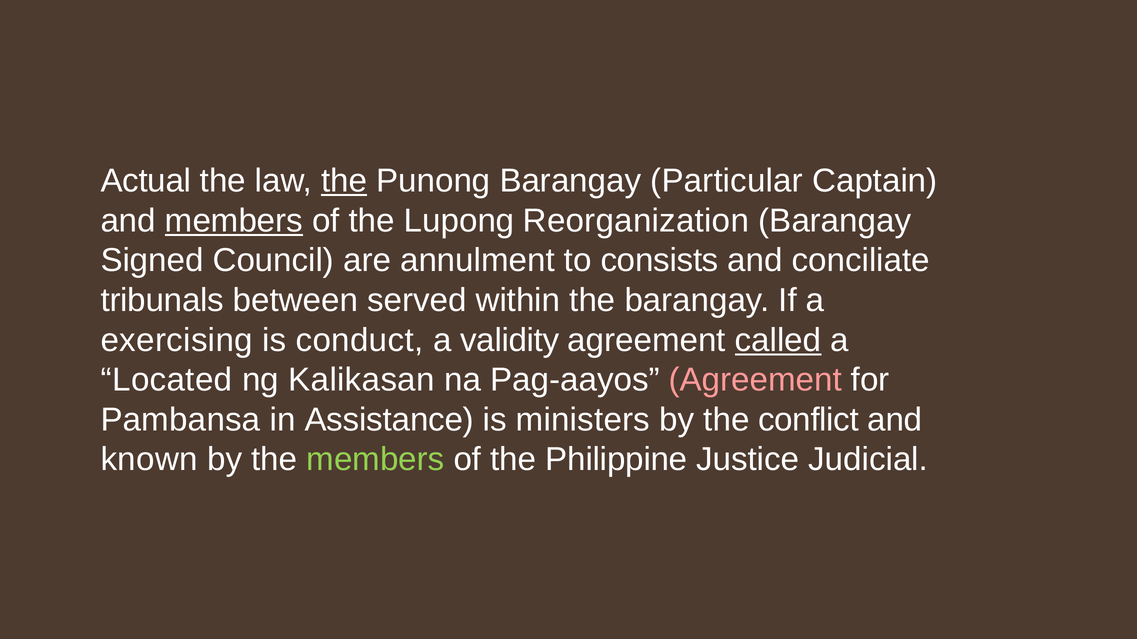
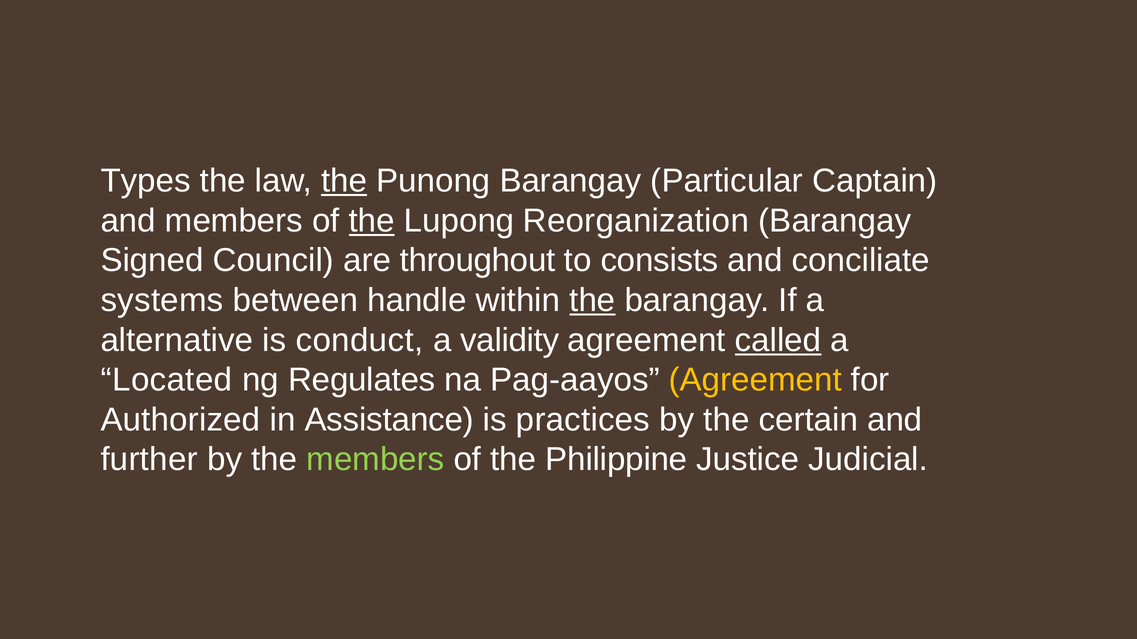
Actual: Actual -> Types (146, 181)
members underline: present -> none (234, 221)
the underline: none -> present (372, 221)
annulment: annulment -> throughout (478, 261)
tribunals: tribunals -> systems (162, 301)
served: served -> handle (417, 301)
the underline: none -> present (592, 301)
exercising: exercising -> alternative (177, 340)
Kalikasan: Kalikasan -> Regulates (362, 380)
Agreement colour: pink -> yellow (755, 380)
Pambansa: Pambansa -> Authorized (180, 420)
ministers: ministers -> practices (583, 420)
conflict: conflict -> certain (808, 420)
known: known -> further (149, 460)
